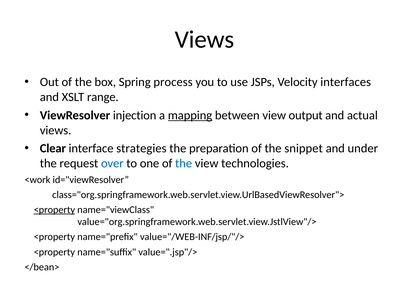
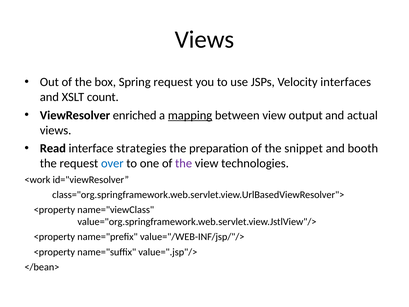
Spring process: process -> request (173, 82)
range: range -> count (103, 97)
injection: injection -> enriched (135, 115)
Clear: Clear -> Read (53, 148)
under: under -> booth (363, 148)
the colour: blue -> purple (184, 163)
<property underline: present -> none (54, 209)
